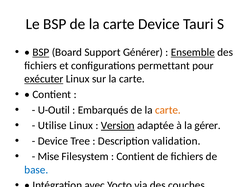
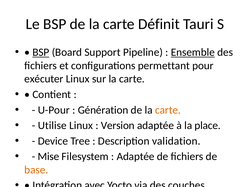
carte Device: Device -> Définit (159, 24)
Générer: Générer -> Pipeline (143, 52)
exécuter underline: present -> none (44, 79)
U-Outil: U-Outil -> U-Pour (54, 110)
Embarqués: Embarqués -> Génération (103, 110)
Version underline: present -> none (118, 126)
gérer: gérer -> place (208, 126)
Contient: Contient -> Adaptée (136, 157)
base colour: blue -> orange (36, 170)
